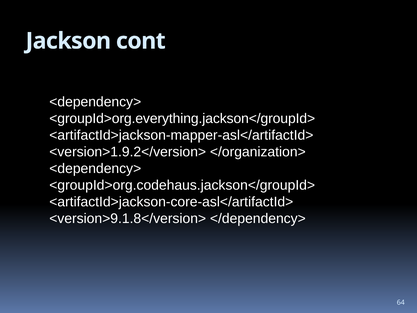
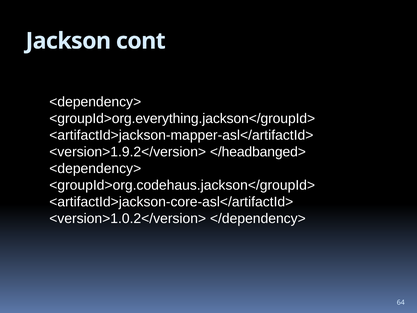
</organization>: </organization> -> </headbanged> (258, 152)
<version>9.1.8</version>: <version>9.1.8</version> -> <version>1.0.2</version> (128, 218)
